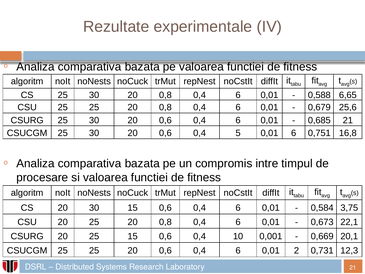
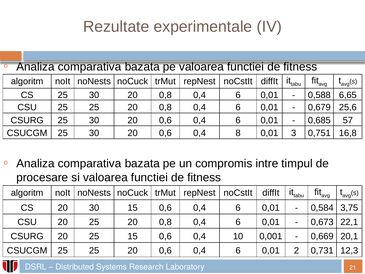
0,685 21: 21 -> 57 (348, 120)
5: 5 -> 8 (238, 133)
0,01 6: 6 -> 3 (294, 133)
